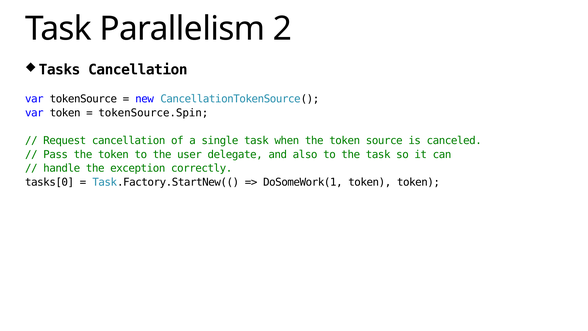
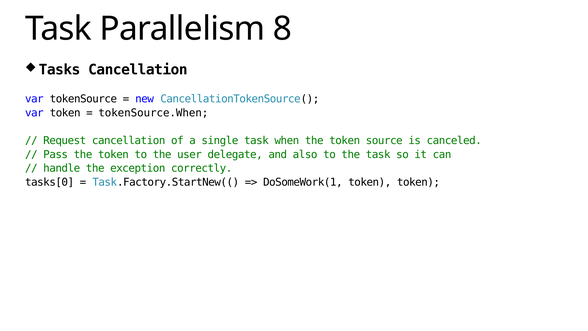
2: 2 -> 8 (282, 29)
tokenSource.Spin: tokenSource.Spin -> tokenSource.When (153, 113)
